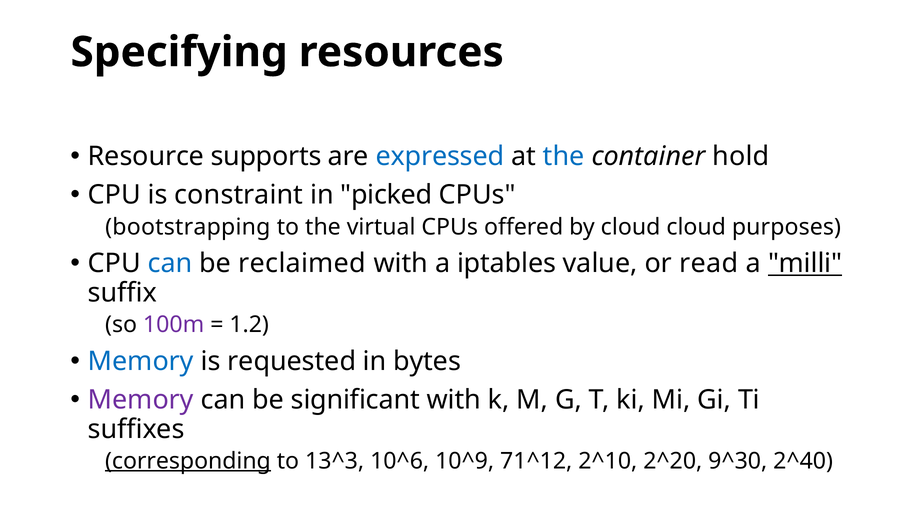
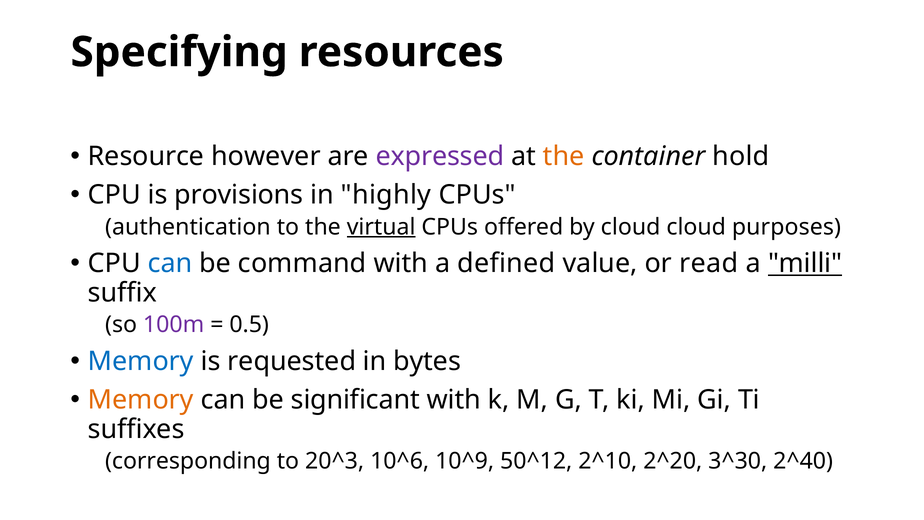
supports: supports -> however (266, 156)
expressed colour: blue -> purple (440, 156)
the colour: blue -> orange (564, 156)
constraint: constraint -> provisions (239, 195)
picked: picked -> highly (386, 195)
bootstrapping: bootstrapping -> authentication (188, 227)
virtual underline: none -> present (381, 227)
reclaimed: reclaimed -> command (302, 263)
iptables: iptables -> defined (506, 263)
1.2: 1.2 -> 0.5 (249, 324)
Memory colour: purple -> orange (141, 400)
corresponding underline: present -> none (188, 461)
13^3: 13^3 -> 20^3 (335, 461)
71^12: 71^12 -> 50^12 (536, 461)
9^30: 9^30 -> 3^30 (738, 461)
